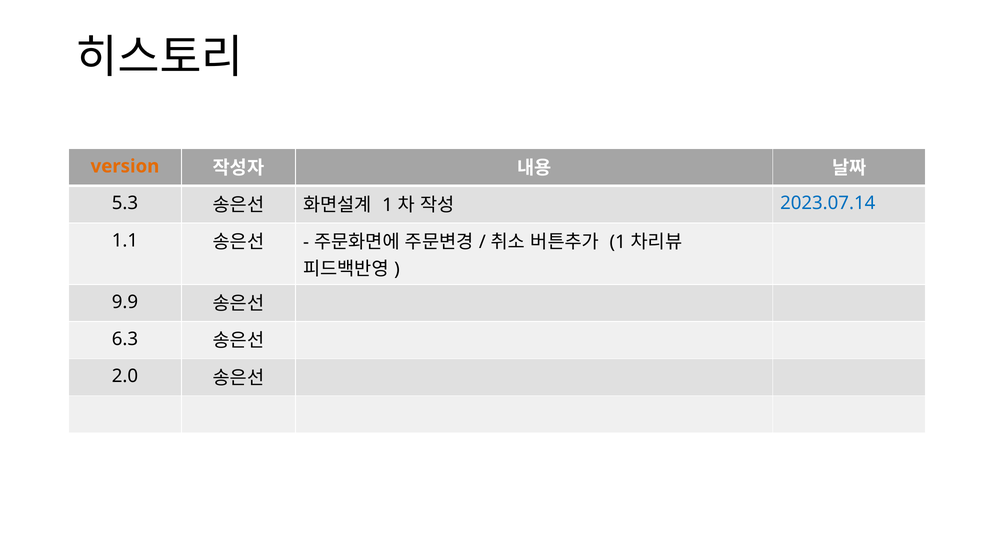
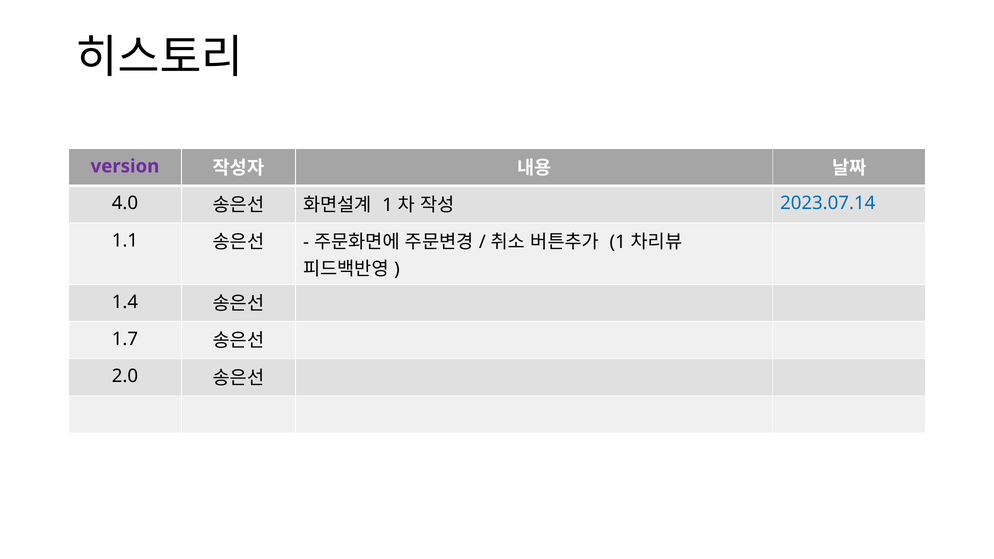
version colour: orange -> purple (125, 166)
5.3: 5.3 -> 4.0 (125, 203)
9.9: 9.9 -> 1.4 (125, 302)
6.3: 6.3 -> 1.7 (125, 339)
